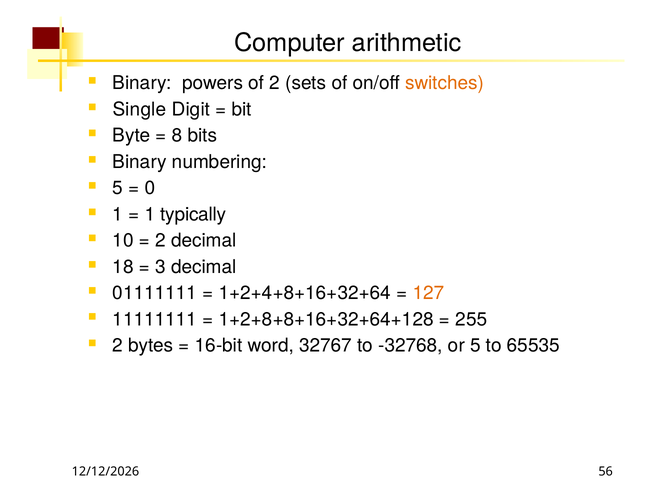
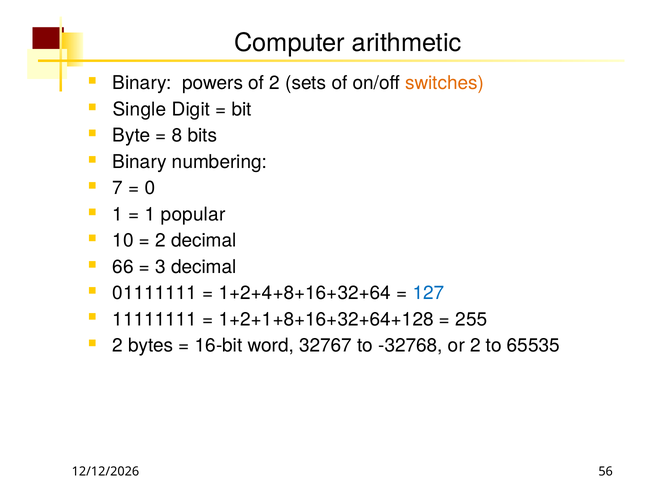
5: 5 -> 7 (118, 188)
typically: typically -> popular (193, 214)
18: 18 -> 66 (123, 267)
127 colour: orange -> blue (428, 293)
1+2+8+8+16+32+64+128: 1+2+8+8+16+32+64+128 -> 1+2+1+8+16+32+64+128 (326, 319)
or 5: 5 -> 2 (475, 346)
